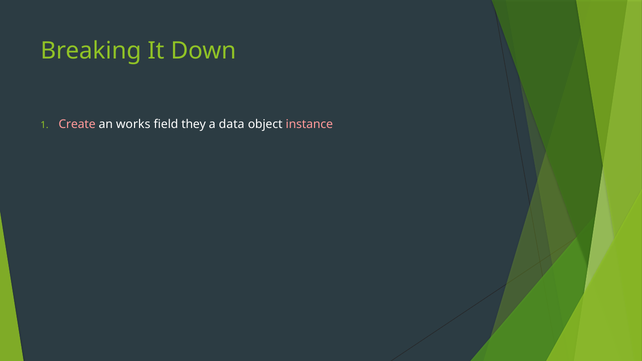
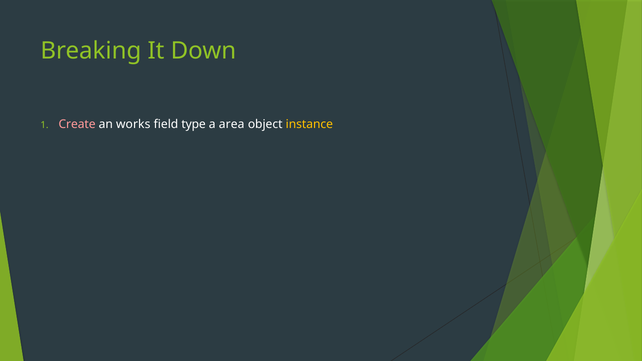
they: they -> type (194, 124)
data: data -> area (232, 124)
instance colour: pink -> yellow (309, 124)
